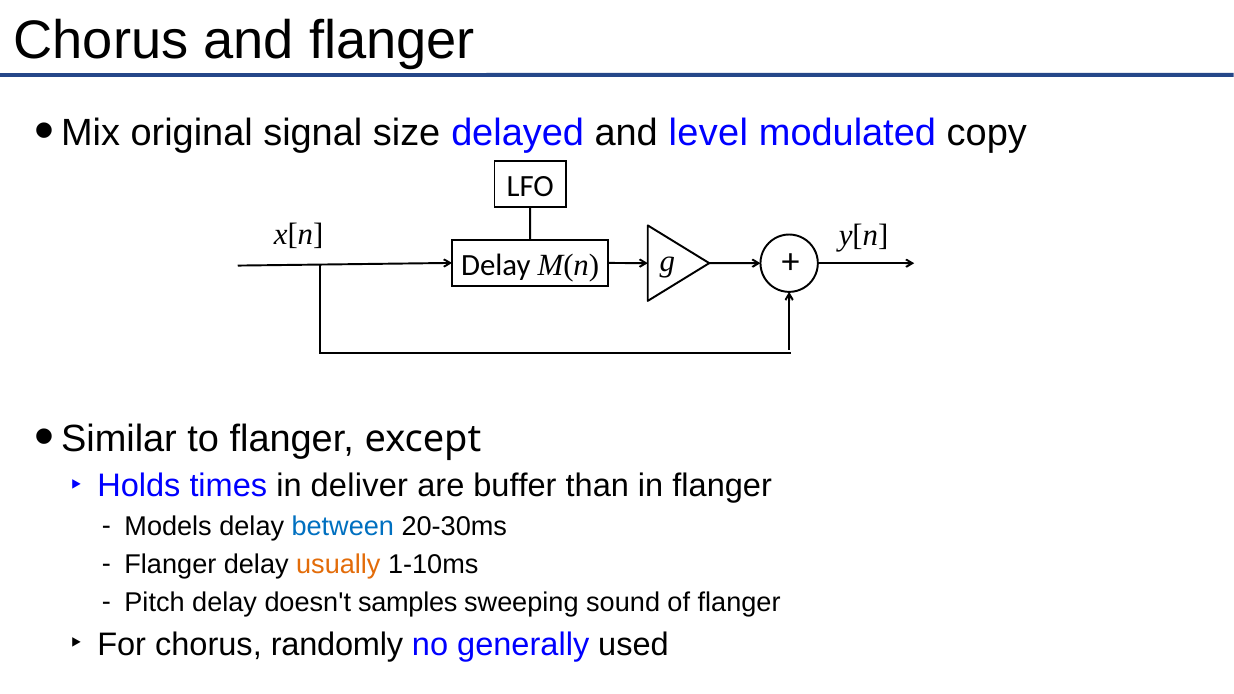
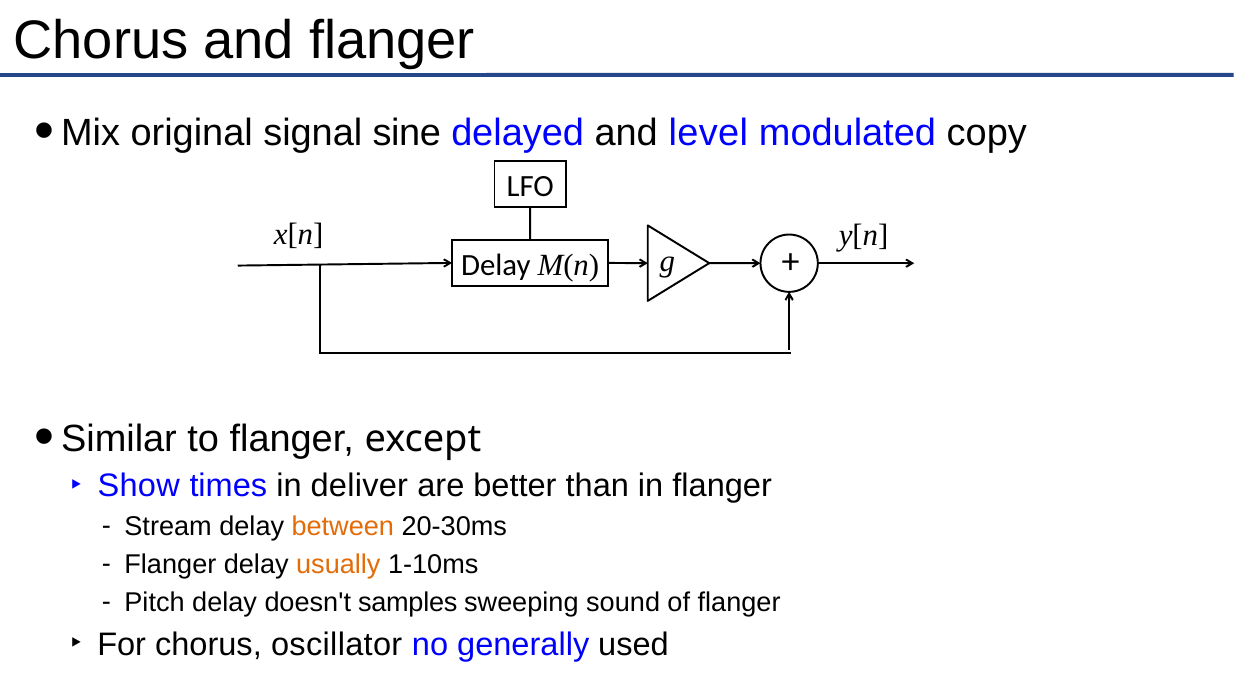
size: size -> sine (407, 133)
Holds: Holds -> Show (139, 486)
buffer: buffer -> better (515, 486)
Models: Models -> Stream (168, 527)
between colour: blue -> orange (343, 527)
randomly: randomly -> oscillator (337, 644)
